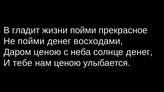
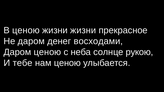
В гладит: гладит -> ценою (26, 30)
жизни пойми: пойми -> жизни (83, 30)
Не пойми: пойми -> даром (31, 41)
солнце денег: денег -> рукою (139, 52)
